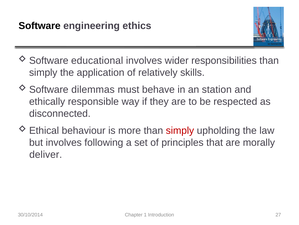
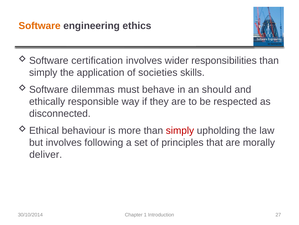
Software colour: black -> orange (40, 26)
educational: educational -> certification (97, 60)
relatively: relatively -> societies (158, 72)
station: station -> should (217, 89)
